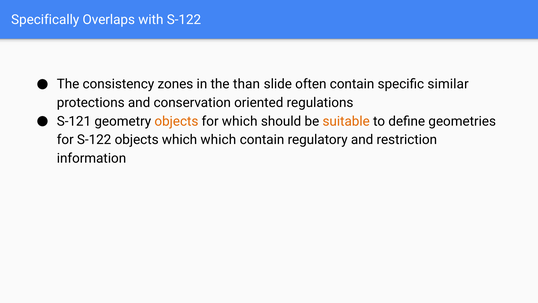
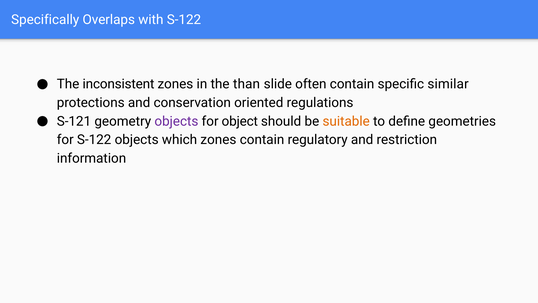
consistency: consistency -> inconsistent (118, 84)
objects colour: orange -> purple (176, 121)
for which: which -> object (240, 121)
which which: which -> zones (218, 140)
